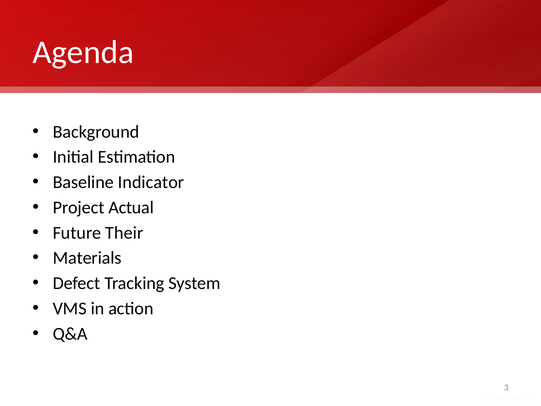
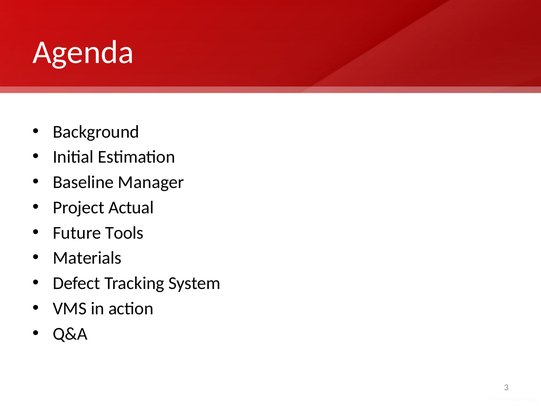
Indicator: Indicator -> Manager (151, 182)
Their: Their -> Tools (124, 233)
